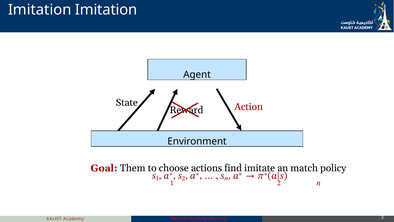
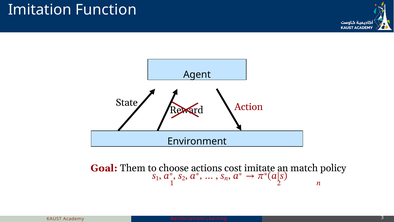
Imitation Imitation: Imitation -> Function (106, 10)
find: find -> cost (233, 168)
